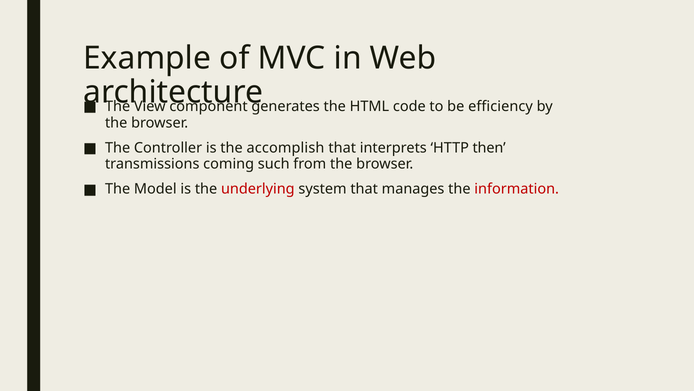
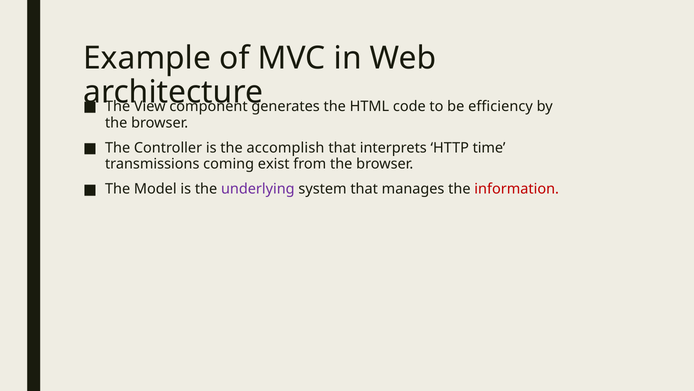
then: then -> time (489, 148)
such: such -> exist (274, 164)
underlying colour: red -> purple (258, 189)
